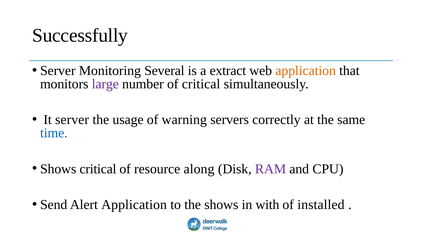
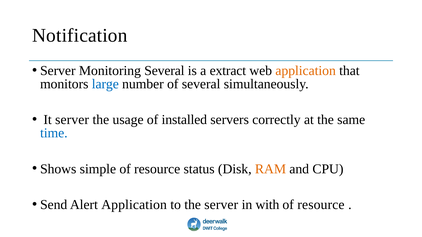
Successfully: Successfully -> Notification (80, 35)
large colour: purple -> blue (105, 84)
of critical: critical -> several (201, 84)
warning: warning -> installed (184, 120)
Shows critical: critical -> simple (98, 169)
along: along -> status (199, 169)
RAM colour: purple -> orange (271, 169)
the shows: shows -> server (221, 205)
installed: installed -> resource (321, 205)
